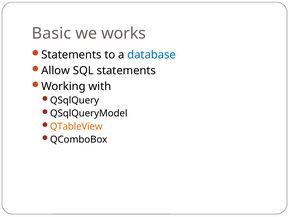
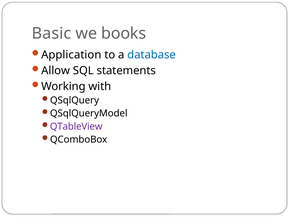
works: works -> books (124, 33)
Statements: Statements -> Application (71, 55)
QTableView colour: orange -> purple (76, 126)
